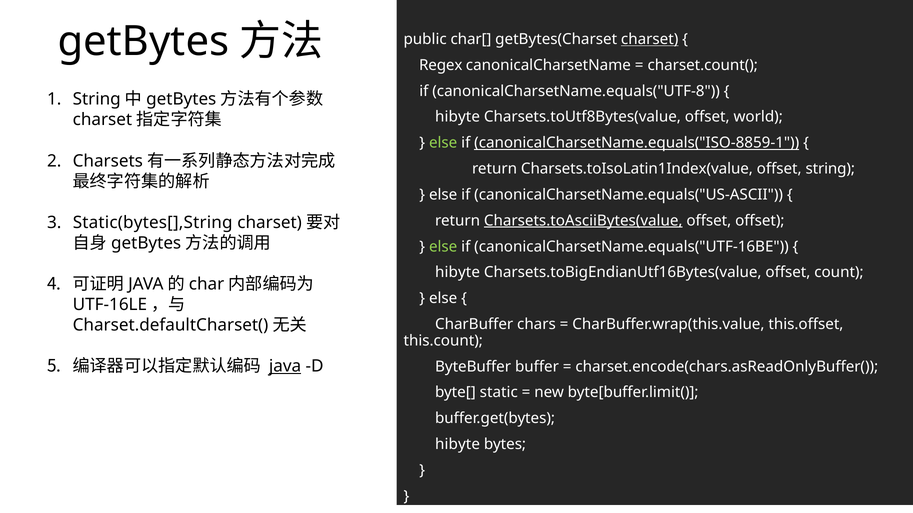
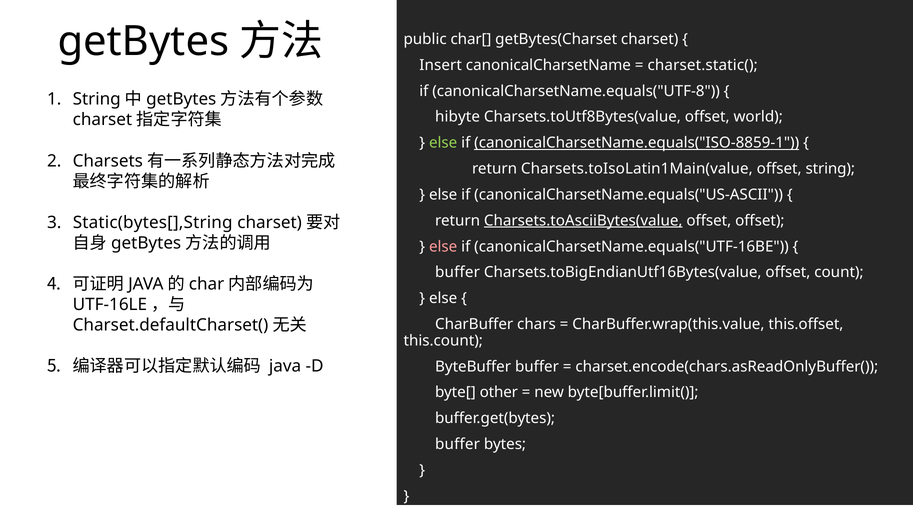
charset underline: present -> none (650, 39)
Regex: Regex -> Insert (441, 65)
charset.count(: charset.count( -> charset.static( (703, 65)
Charsets.toIsoLatin1Index(value: Charsets.toIsoLatin1Index(value -> Charsets.toIsoLatin1Main(value (637, 169)
else colour: light green -> pink (443, 247)
hibyte: hibyte -> buffer (457, 273)
java underline: present -> none (285, 366)
static: static -> other (499, 393)
hibyte: hibyte -> buffer (457, 445)
